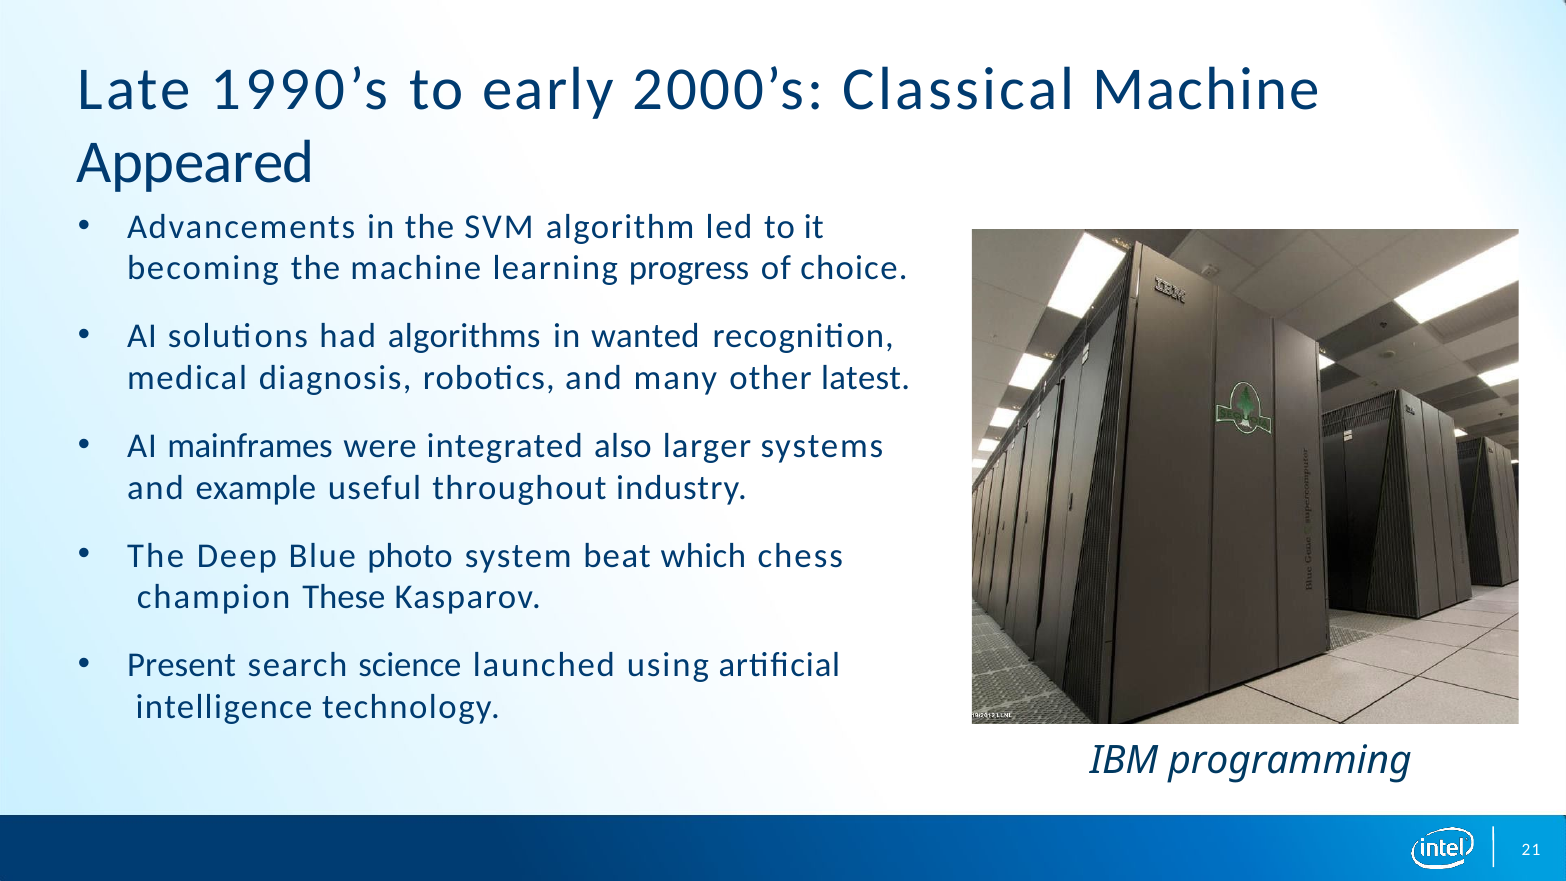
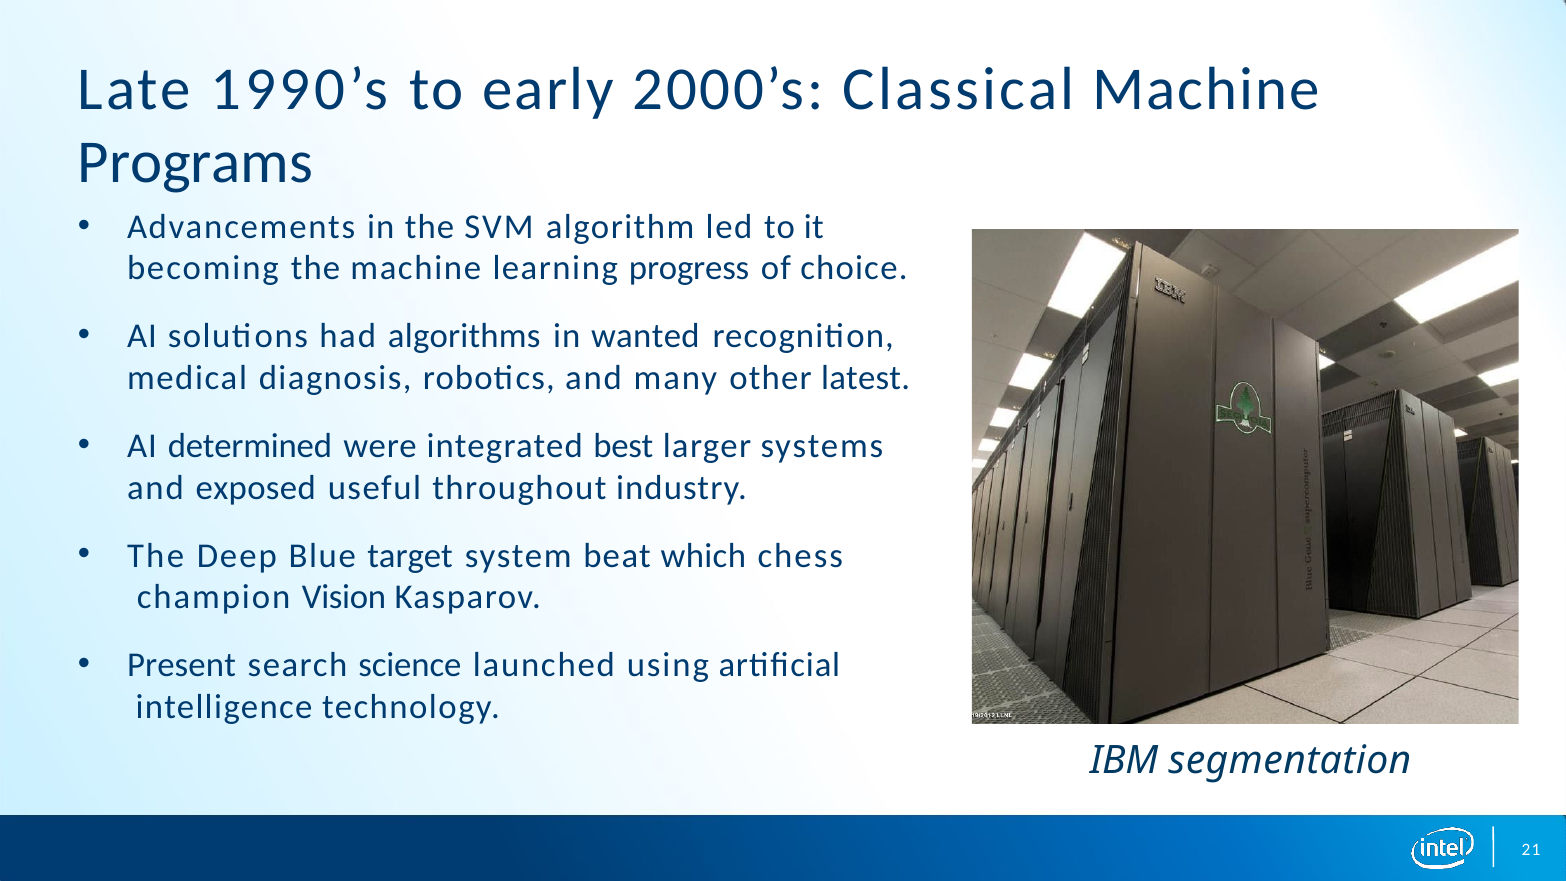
Appeared: Appeared -> Programs (196, 162)
mainframes: mainframes -> determined (250, 446)
also: also -> best (623, 446)
example: example -> exposed (256, 488)
photo: photo -> target (410, 555)
These: These -> Vision (344, 597)
programming: programming -> segmentation (1290, 761)
